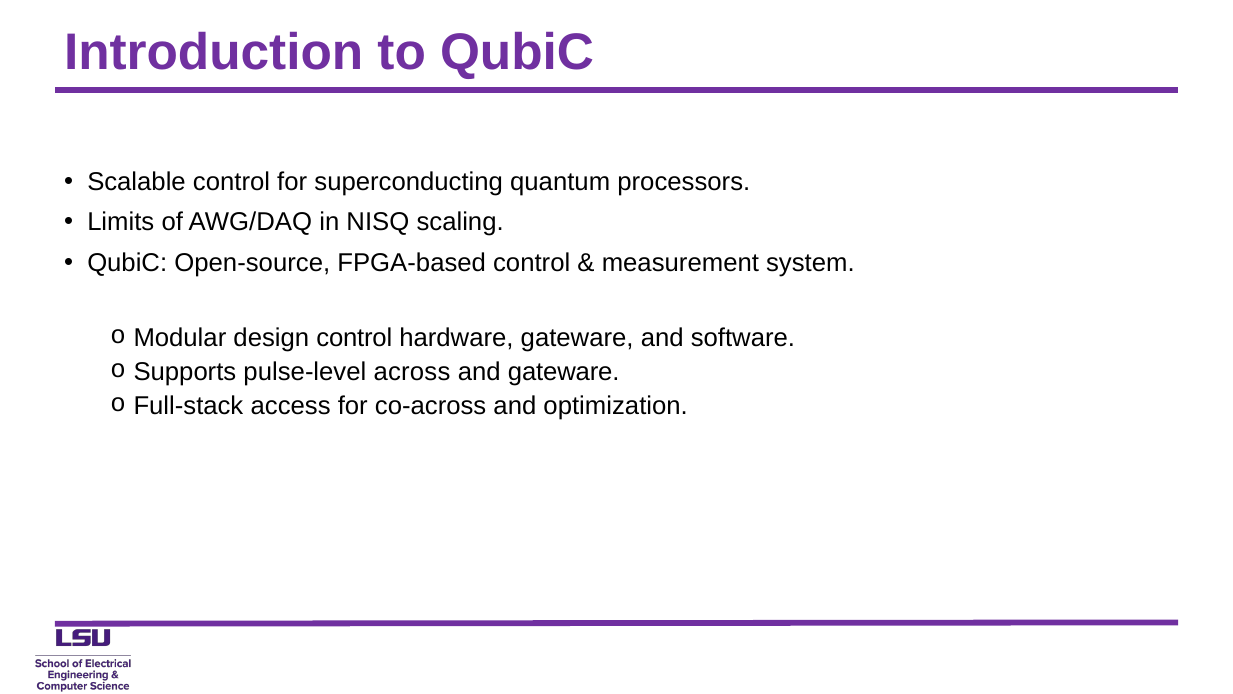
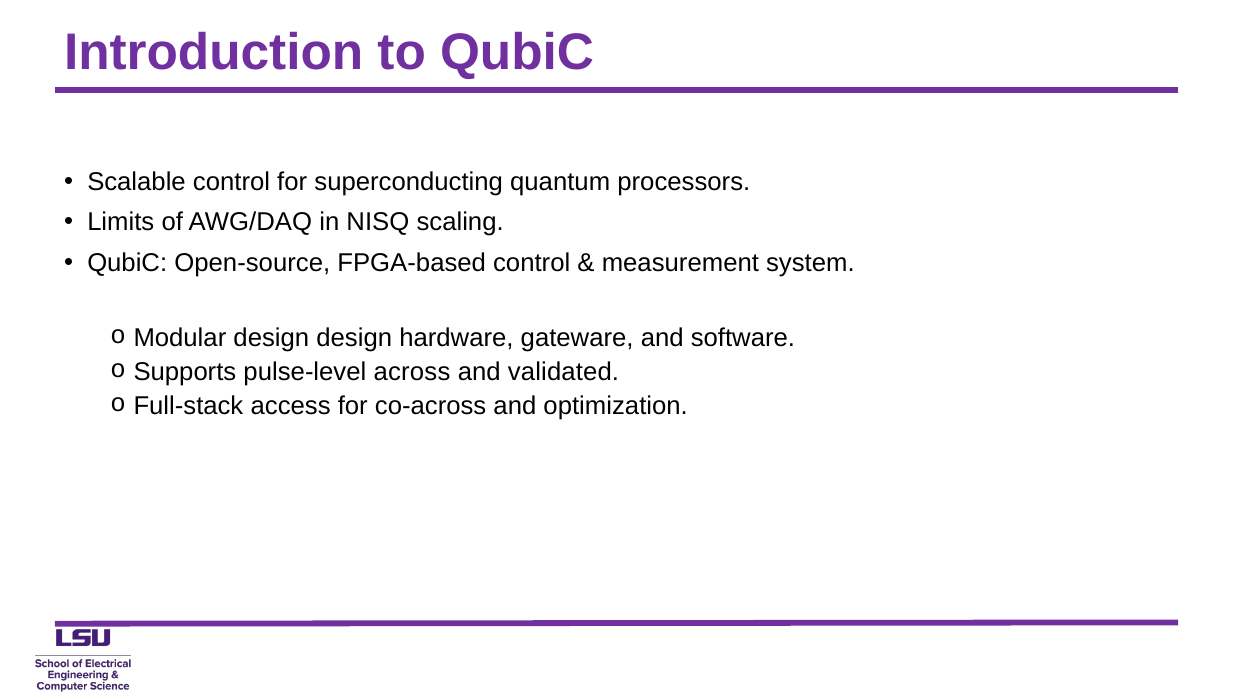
design control: control -> design (354, 338)
and gateware: gateware -> validated (564, 372)
